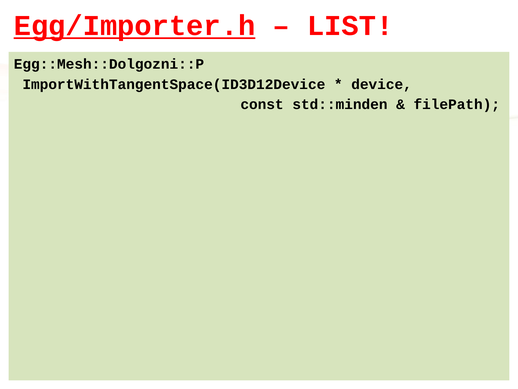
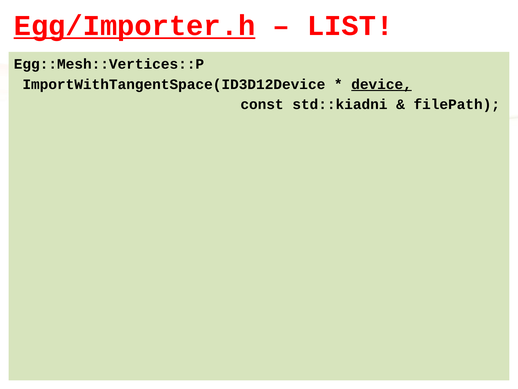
Egg::Mesh::Dolgozni::P: Egg::Mesh::Dolgozni::P -> Egg::Mesh::Vertices::P (109, 64)
device underline: none -> present (382, 84)
std::minden: std::minden -> std::kiadni (340, 104)
